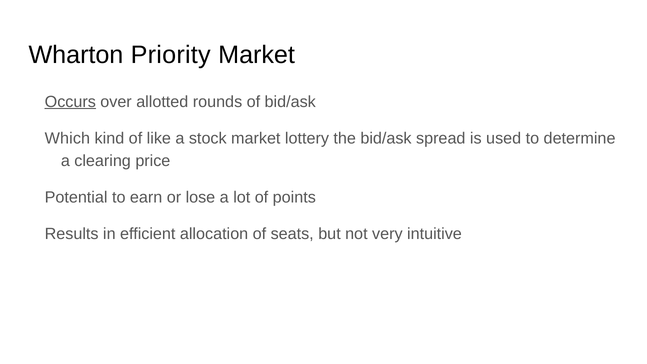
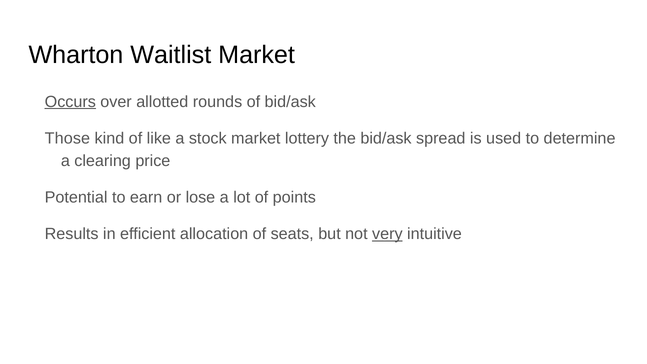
Priority: Priority -> Waitlist (171, 55)
Which: Which -> Those (67, 138)
very underline: none -> present (387, 234)
